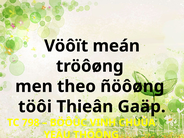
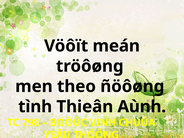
töôi: töôi -> tình (35, 107)
Gaäp: Gaäp -> Aùnh (142, 107)
